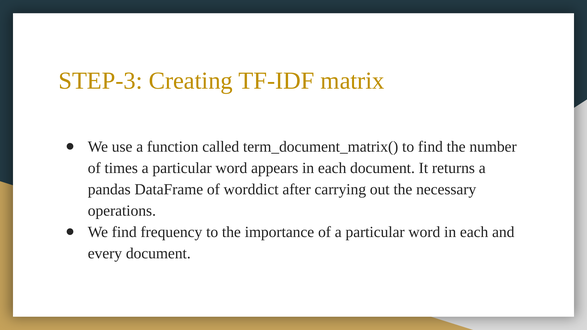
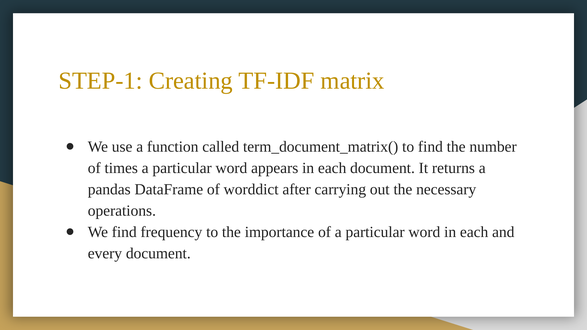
STEP-3: STEP-3 -> STEP-1 (101, 81)
